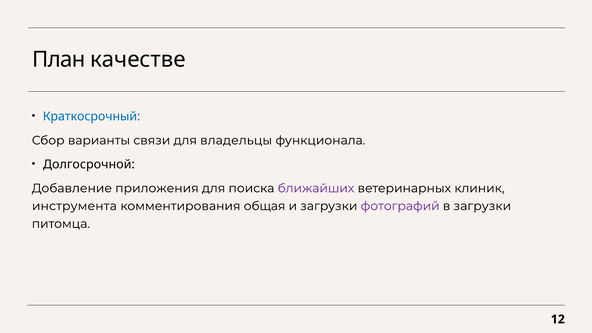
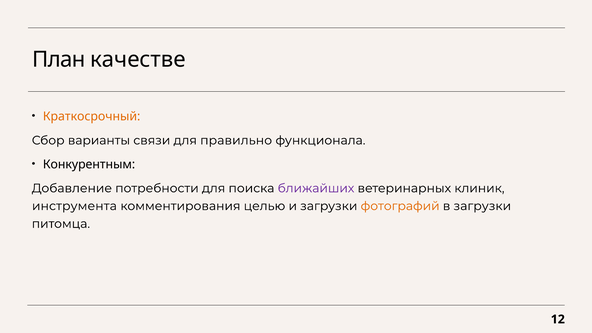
Краткосрочный colour: blue -> orange (92, 116)
владельцы: владельцы -> правильно (236, 140)
Долгосрочной: Долгосрочной -> Конкурентным (89, 164)
приложения: приложения -> потребности (157, 188)
общая: общая -> целью (264, 206)
фотографий colour: purple -> orange (400, 206)
